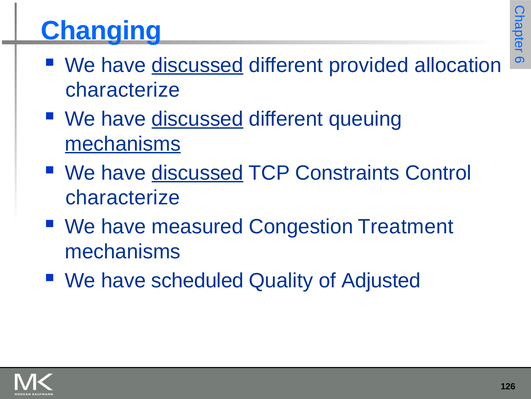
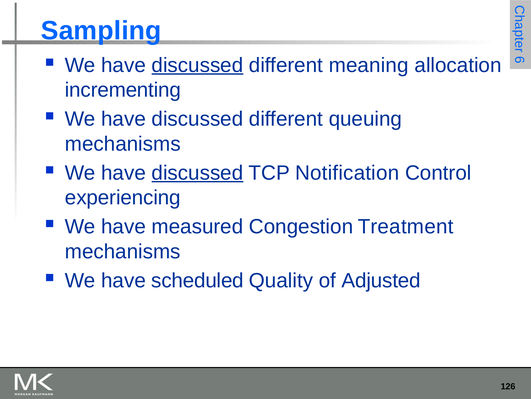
Changing: Changing -> Sampling (101, 31)
provided: provided -> meaning (369, 65)
characterize: characterize -> incrementing (123, 90)
discussed underline: present -> none (197, 119)
mechanisms underline: present -> none (123, 144)
Constraints: Constraints -> Notification (347, 173)
characterize: characterize -> experiencing (123, 197)
